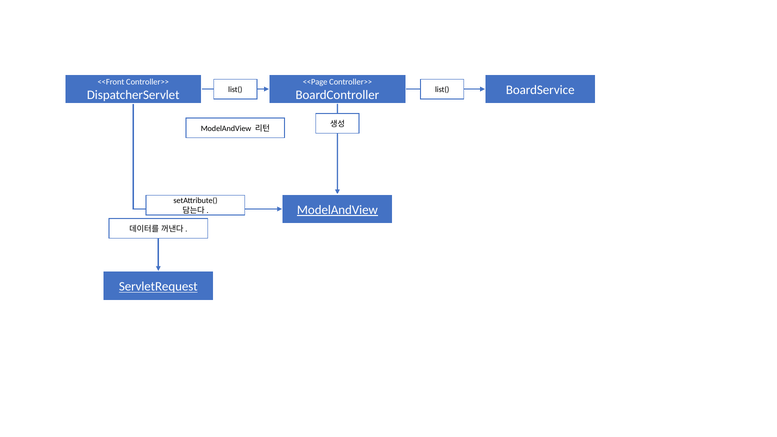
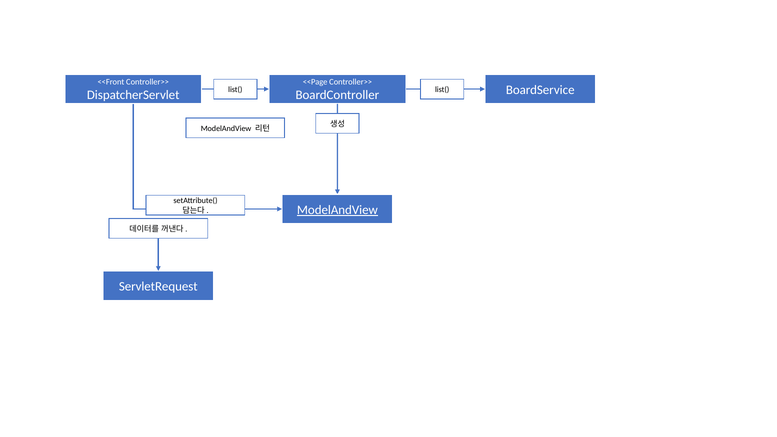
ServletRequest underline: present -> none (158, 287)
